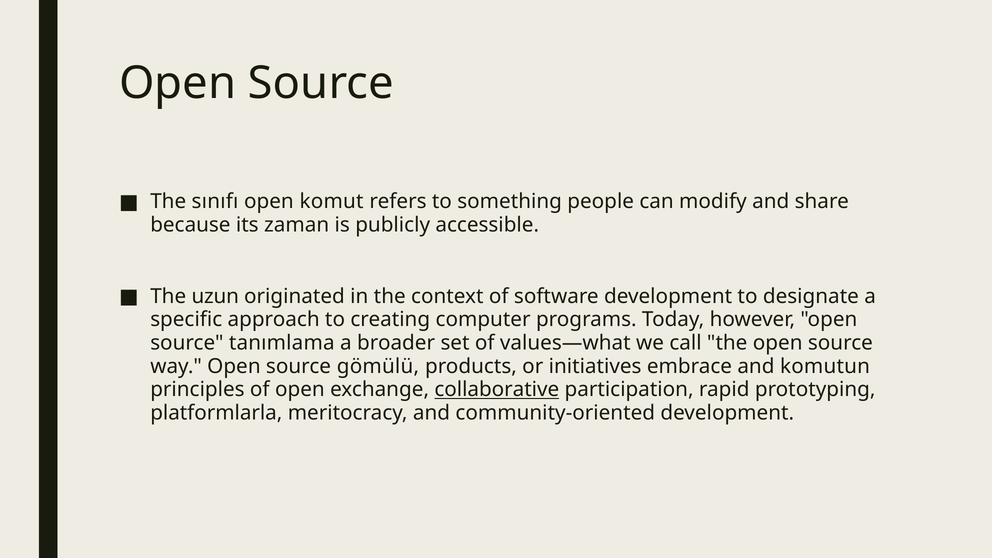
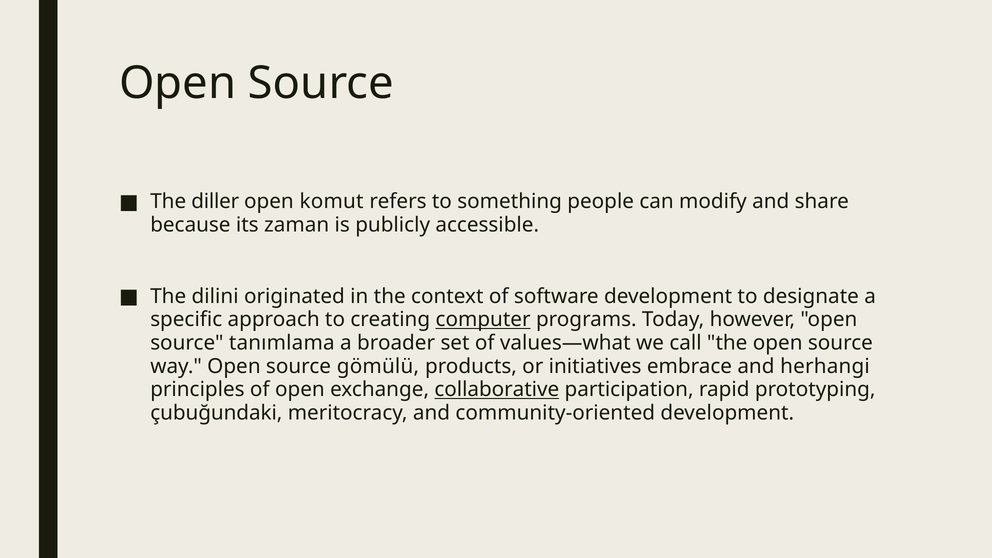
sınıfı: sınıfı -> diller (215, 202)
uzun: uzun -> dilini (215, 296)
computer underline: none -> present (483, 320)
komutun: komutun -> herhangi (825, 366)
platformlarla: platformlarla -> çubuğundaki (216, 413)
